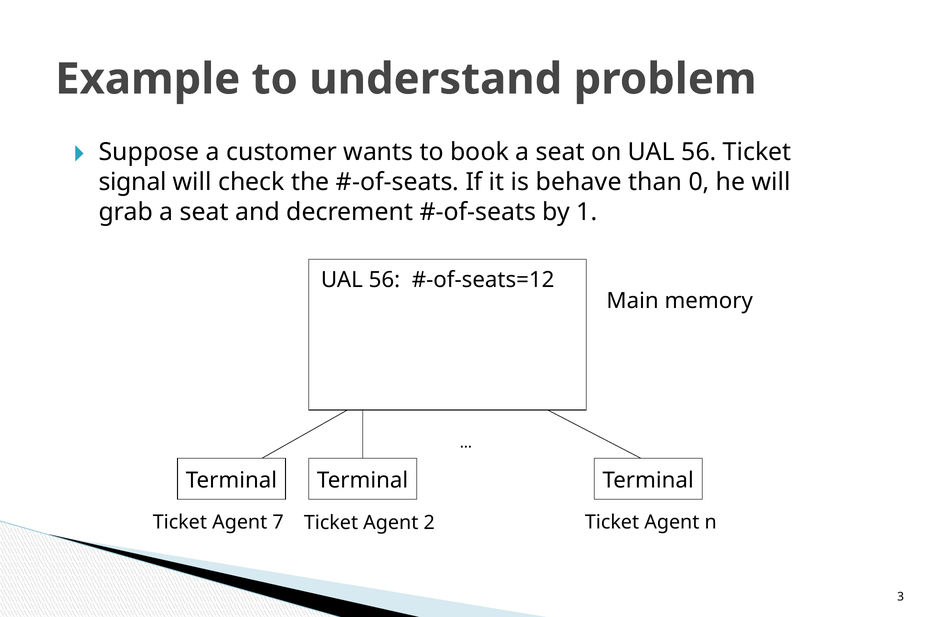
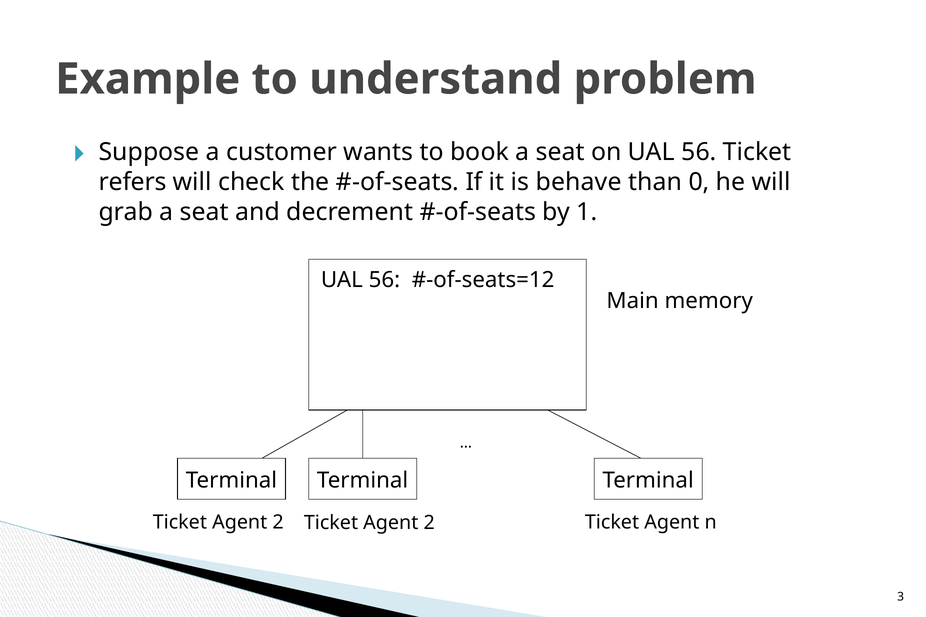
signal: signal -> refers (133, 182)
7: 7 -> 2 (278, 523)
